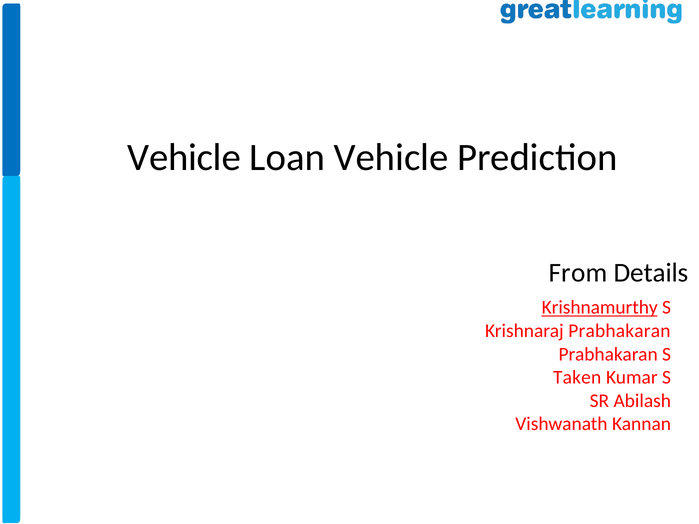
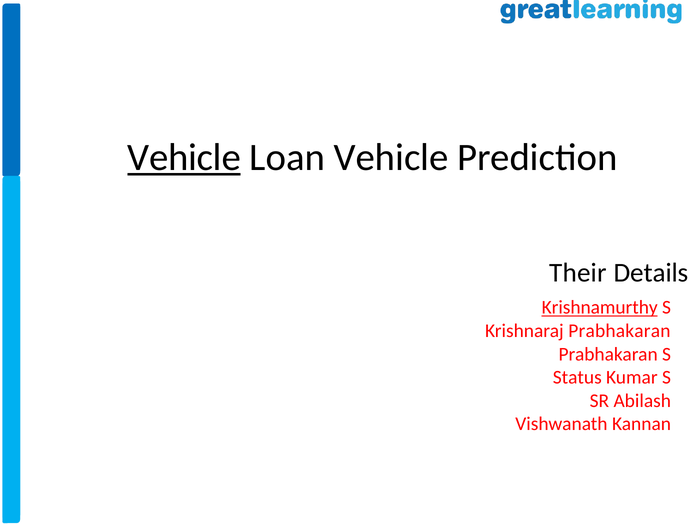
Vehicle underline: none -> present (184, 158)
From: From -> Their (578, 273)
Taken: Taken -> Status (577, 378)
